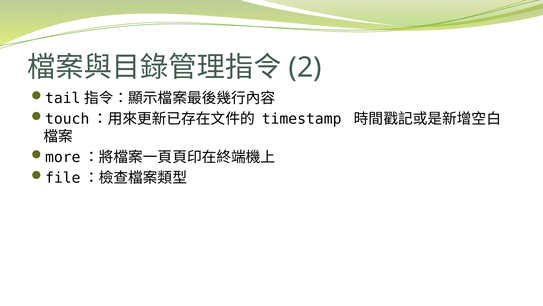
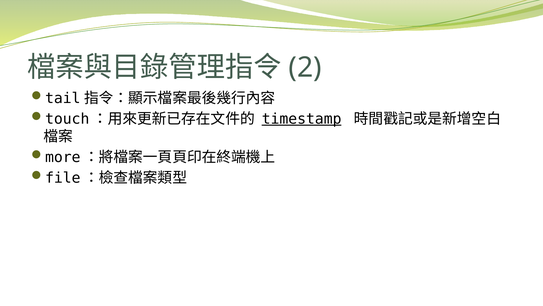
timestamp underline: none -> present (302, 119)
